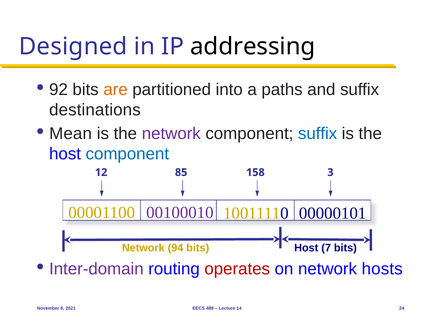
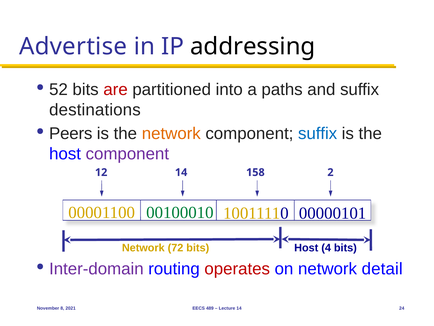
Designed: Designed -> Advertise (73, 46)
92: 92 -> 52 (58, 89)
are colour: orange -> red (116, 89)
Mean: Mean -> Peers (71, 133)
network colour: purple -> orange (171, 133)
component colour: blue -> purple (127, 154)
12 85: 85 -> 14 (181, 172)
3: 3 -> 2 (330, 172)
00100010 colour: purple -> green (180, 212)
94: 94 -> 72 (176, 247)
7: 7 -> 4 (326, 247)
hosts: hosts -> detail (382, 268)
